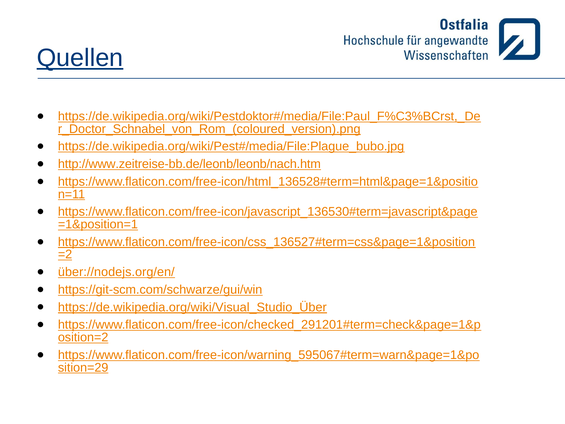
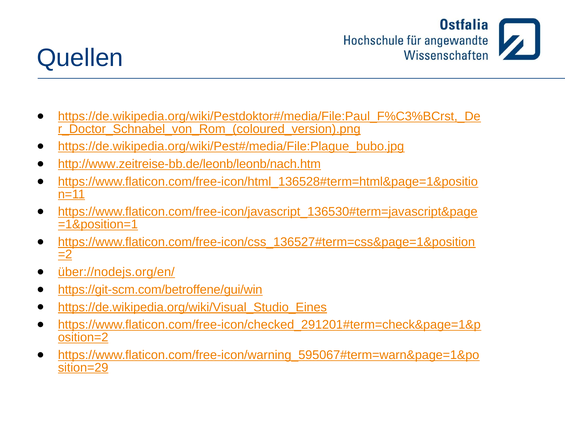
Quellen underline: present -> none (80, 58)
https://git-scm.com/schwarze/gui/win: https://git-scm.com/schwarze/gui/win -> https://git-scm.com/betroffene/gui/win (160, 290)
https://de.wikipedia.org/wiki/Visual_Studio_Über: https://de.wikipedia.org/wiki/Visual_Studio_Über -> https://de.wikipedia.org/wiki/Visual_Studio_Eines (192, 307)
